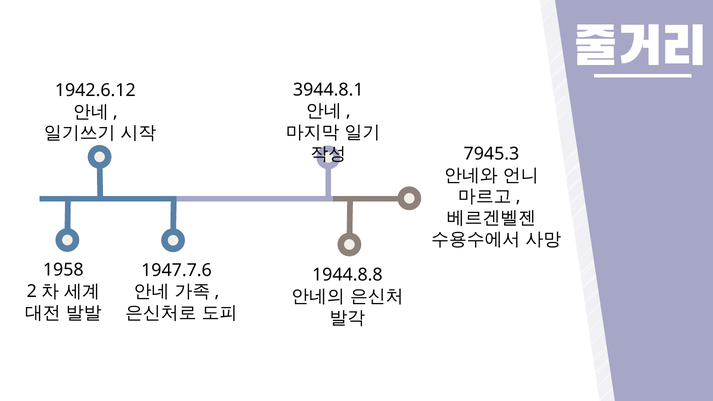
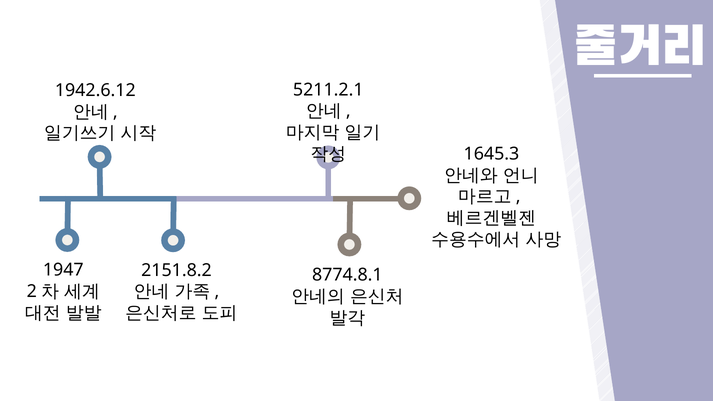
3944.8.1: 3944.8.1 -> 5211.2.1 (328, 90)
7945.3: 7945.3 -> 1645.3 (491, 154)
1958: 1958 -> 1947 (63, 270)
1947.7.6: 1947.7.6 -> 2151.8.2 (176, 270)
1944.8.8: 1944.8.8 -> 8774.8.1 (347, 275)
